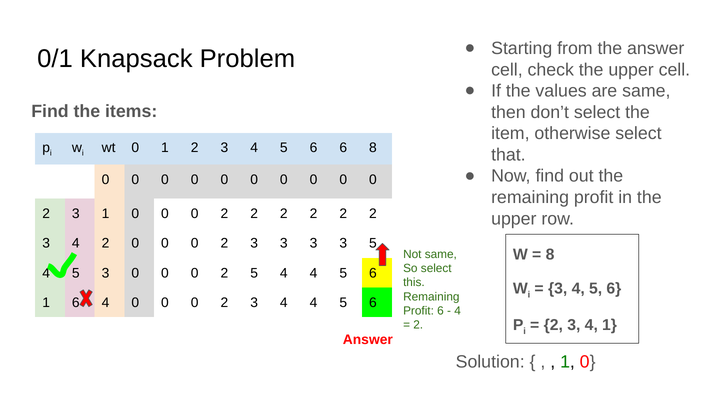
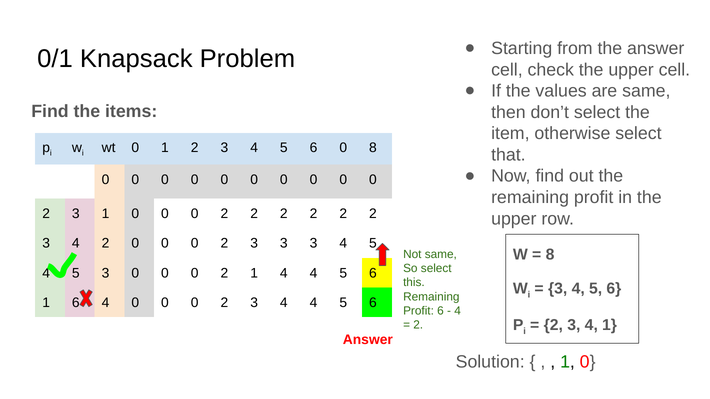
6 6: 6 -> 0 (343, 148)
3 3 3 3: 3 -> 4 (343, 244)
2 5: 5 -> 1 (254, 273)
